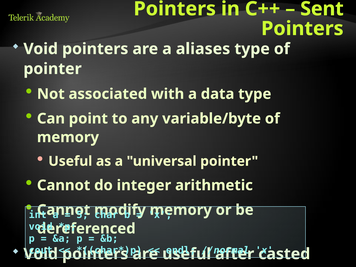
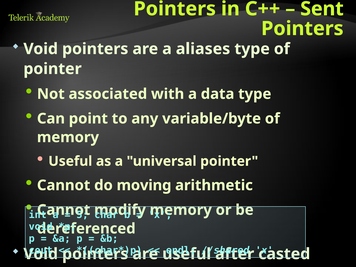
integer: integer -> moving (144, 185)
//normal: //normal -> //shared (226, 250)
